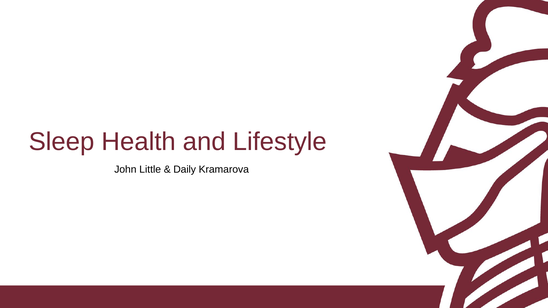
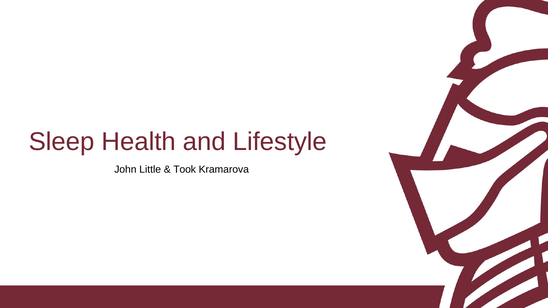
Daily: Daily -> Took (185, 169)
